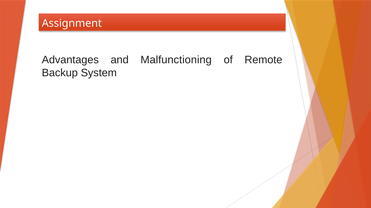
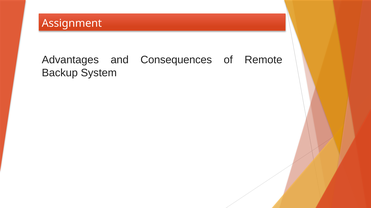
Malfunctioning: Malfunctioning -> Consequences (176, 60)
